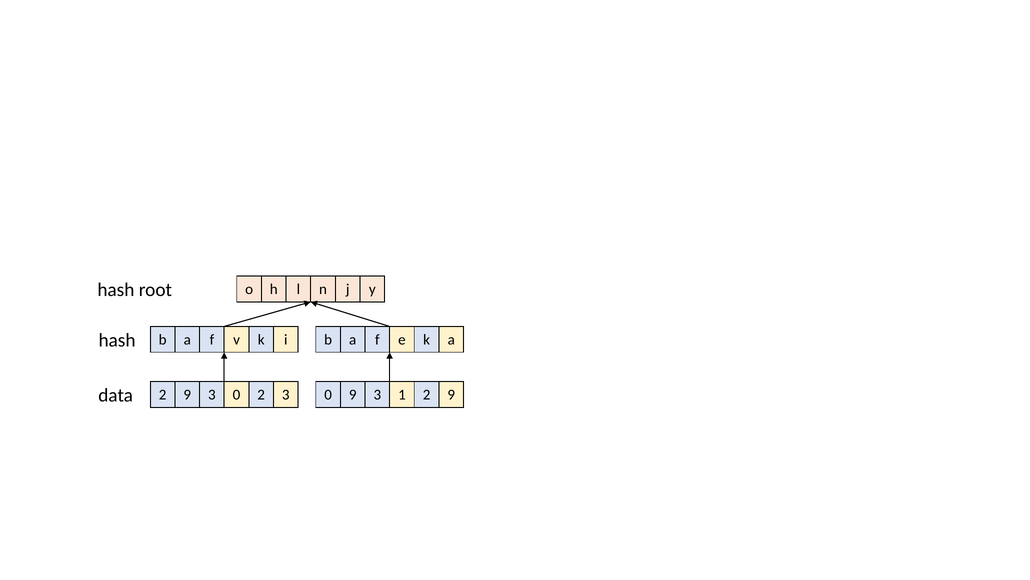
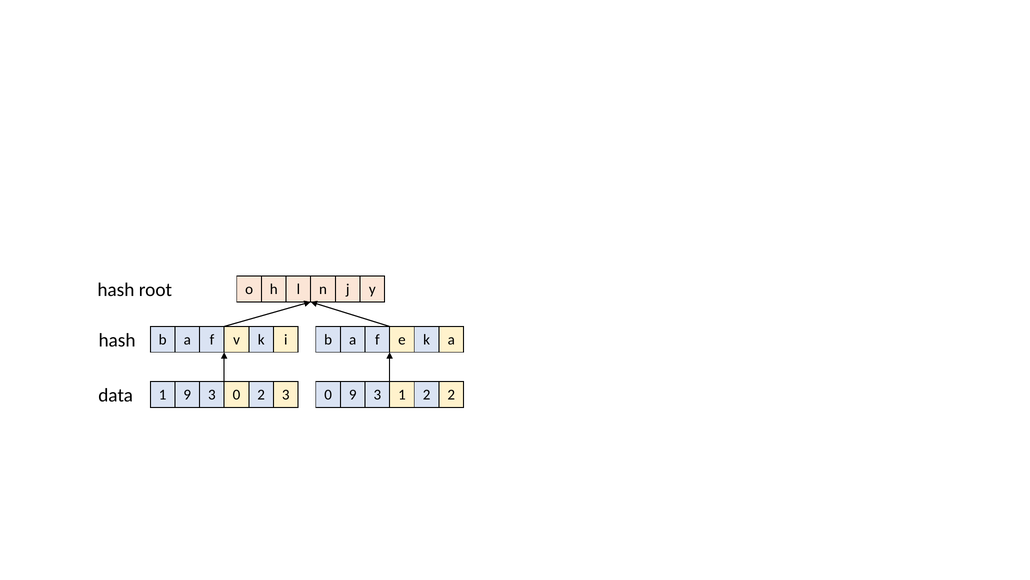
data 2: 2 -> 1 (163, 394)
1 2 9: 9 -> 2 (451, 394)
